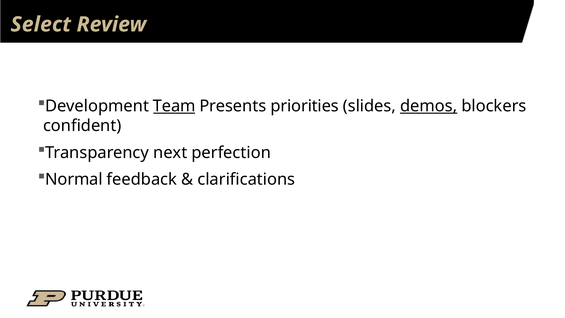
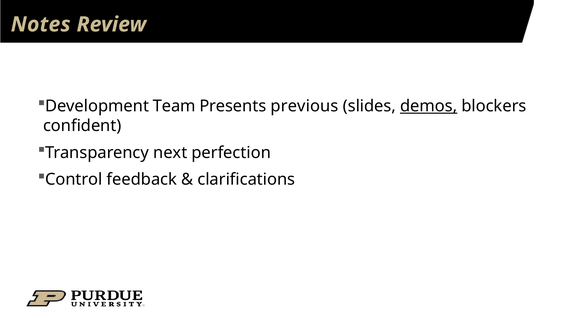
Select: Select -> Notes (41, 24)
Team underline: present -> none (174, 106)
priorities: priorities -> previous (305, 106)
Normal: Normal -> Control (74, 179)
